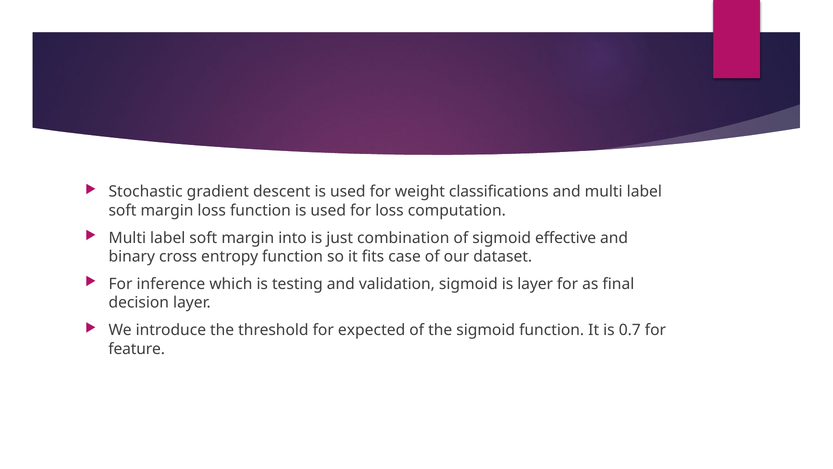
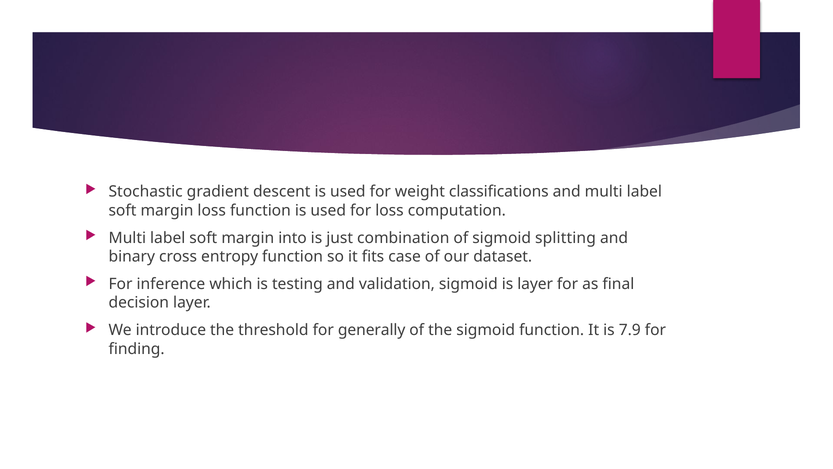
effective: effective -> splitting (565, 238)
expected: expected -> generally (372, 330)
0.7: 0.7 -> 7.9 (630, 330)
feature: feature -> finding (137, 349)
